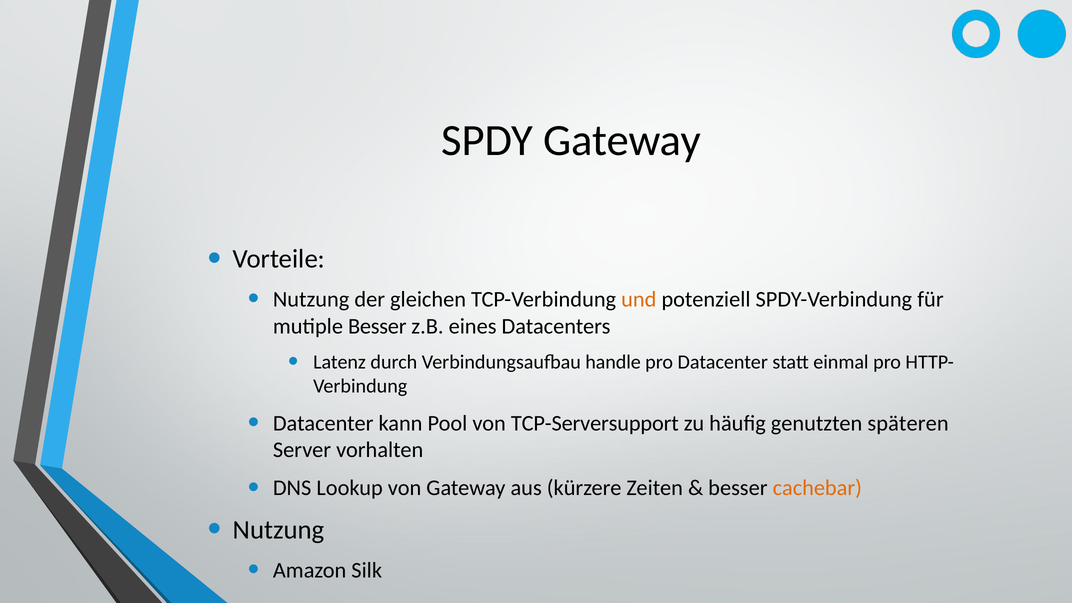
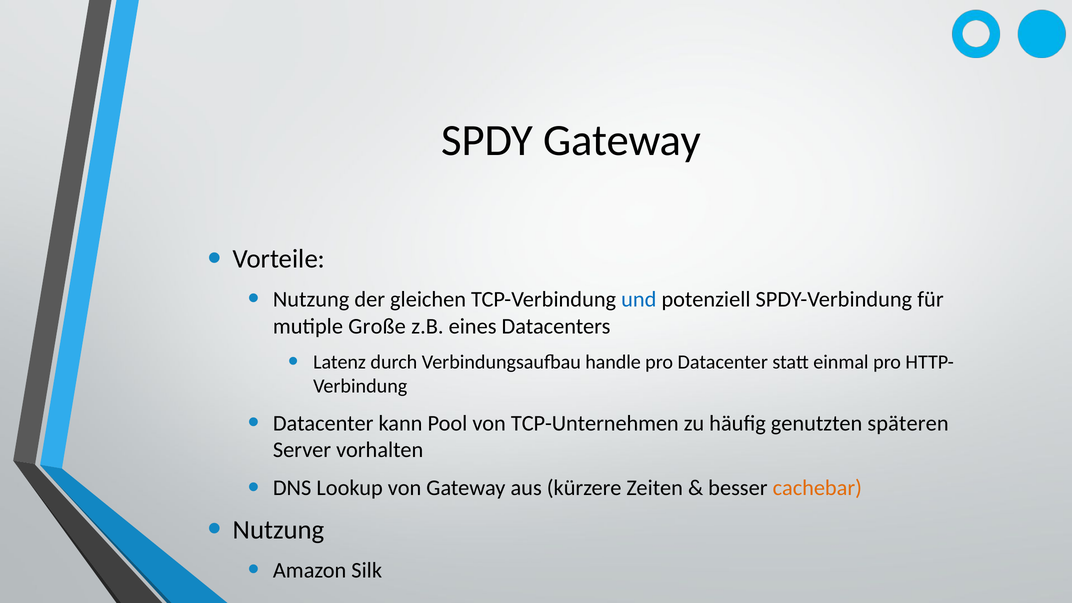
und colour: orange -> blue (639, 299)
mutiple Besser: Besser -> Große (377, 326)
TCP-Serversupport: TCP-Serversupport -> TCP-Unternehmen (595, 423)
